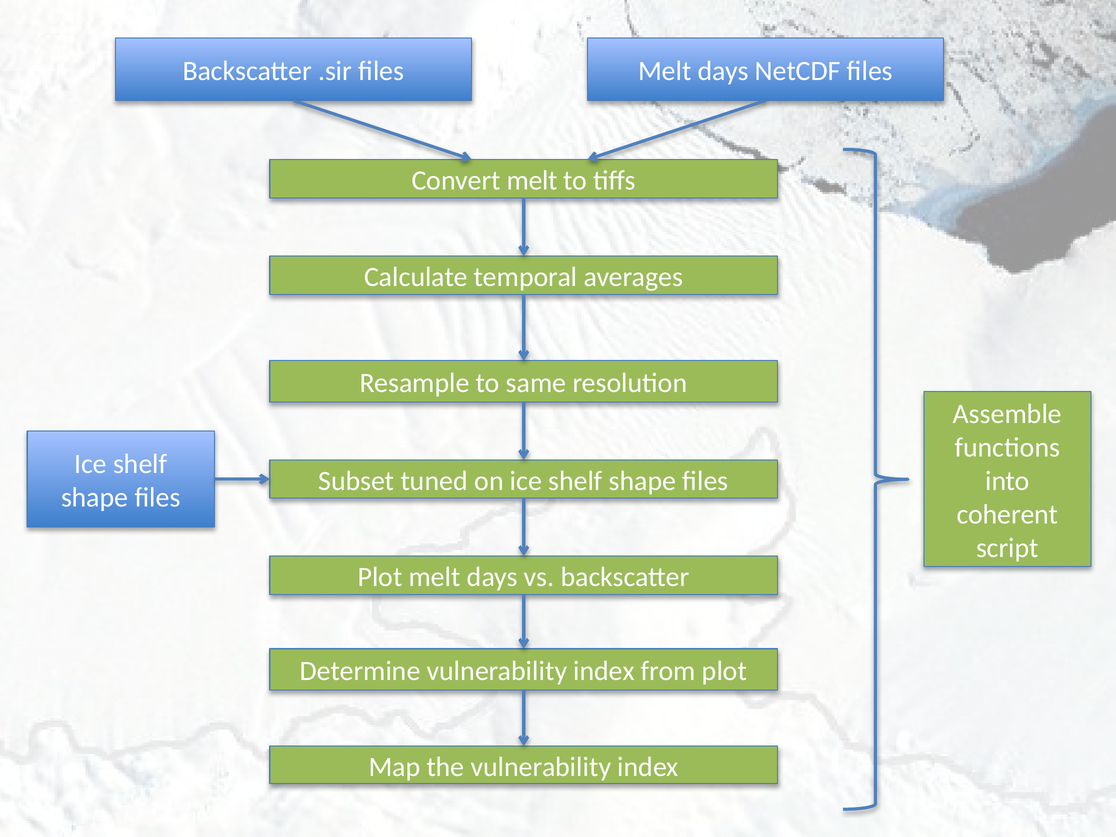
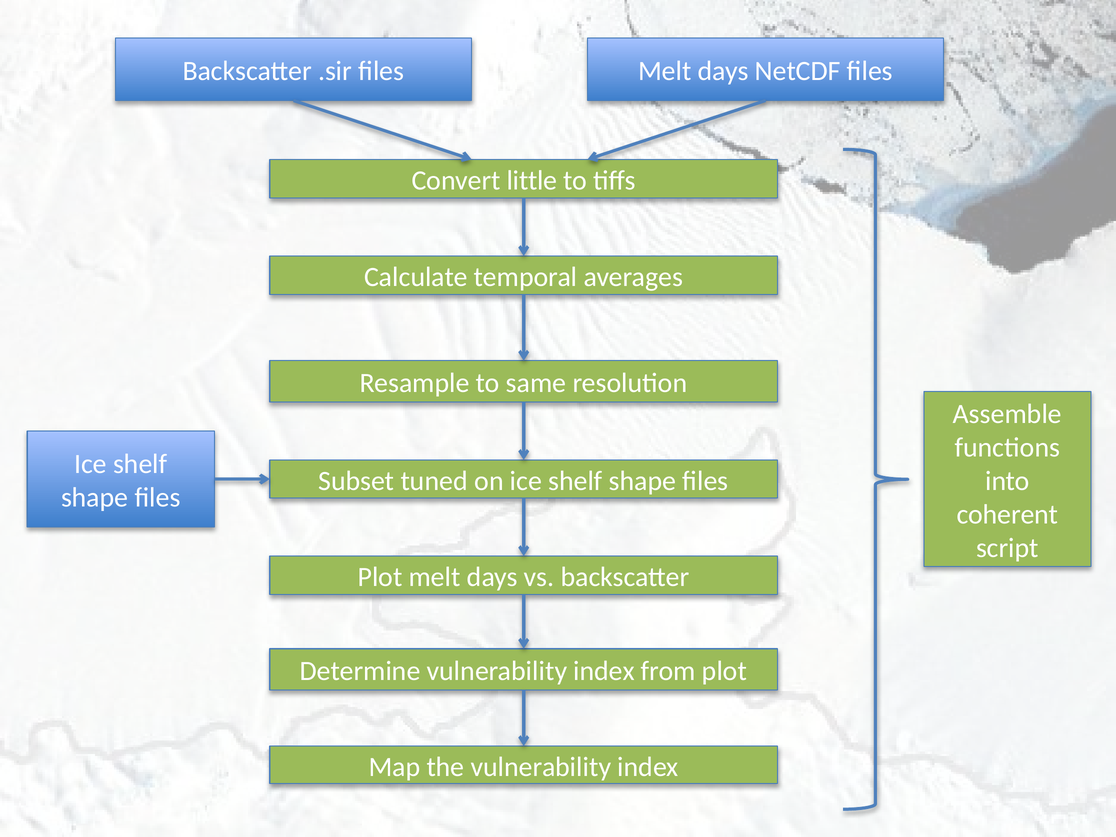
Convert melt: melt -> little (532, 181)
